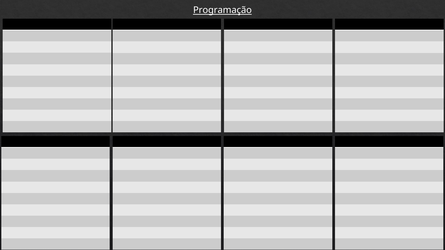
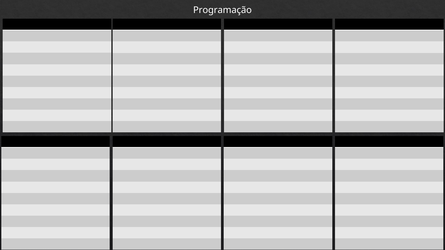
Programação underline: present -> none (222, 10)
